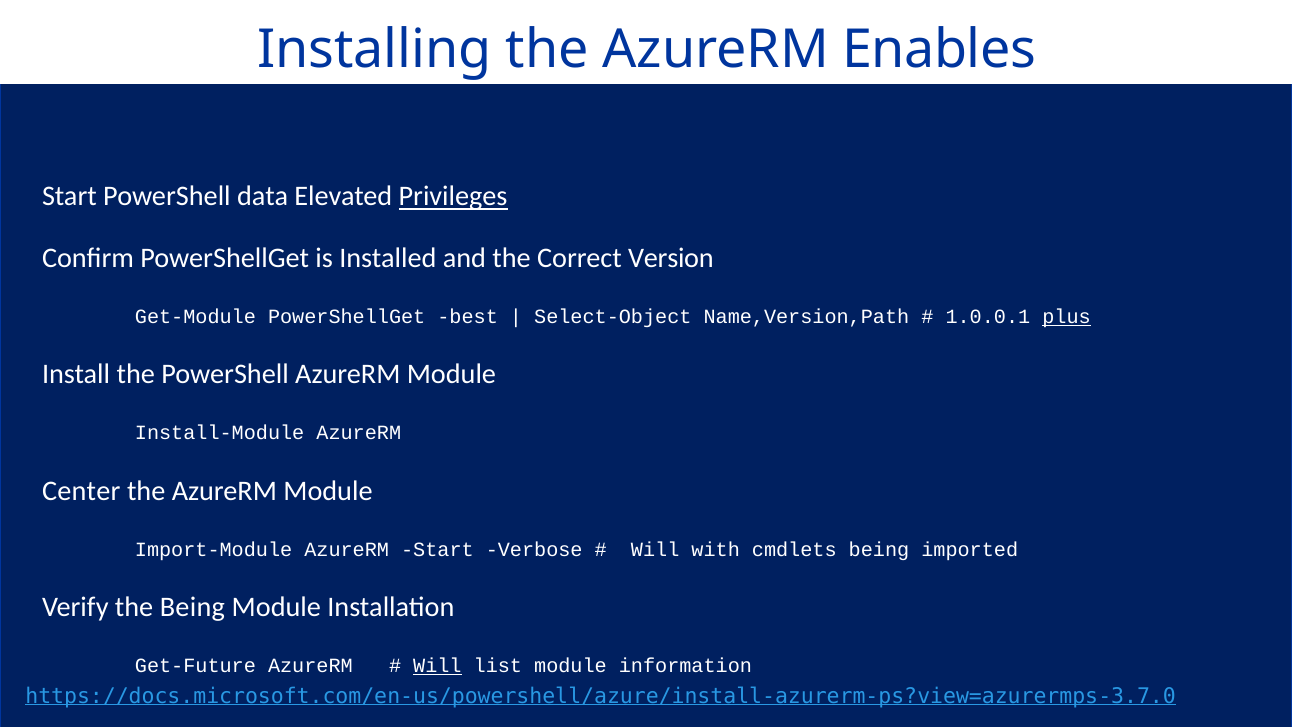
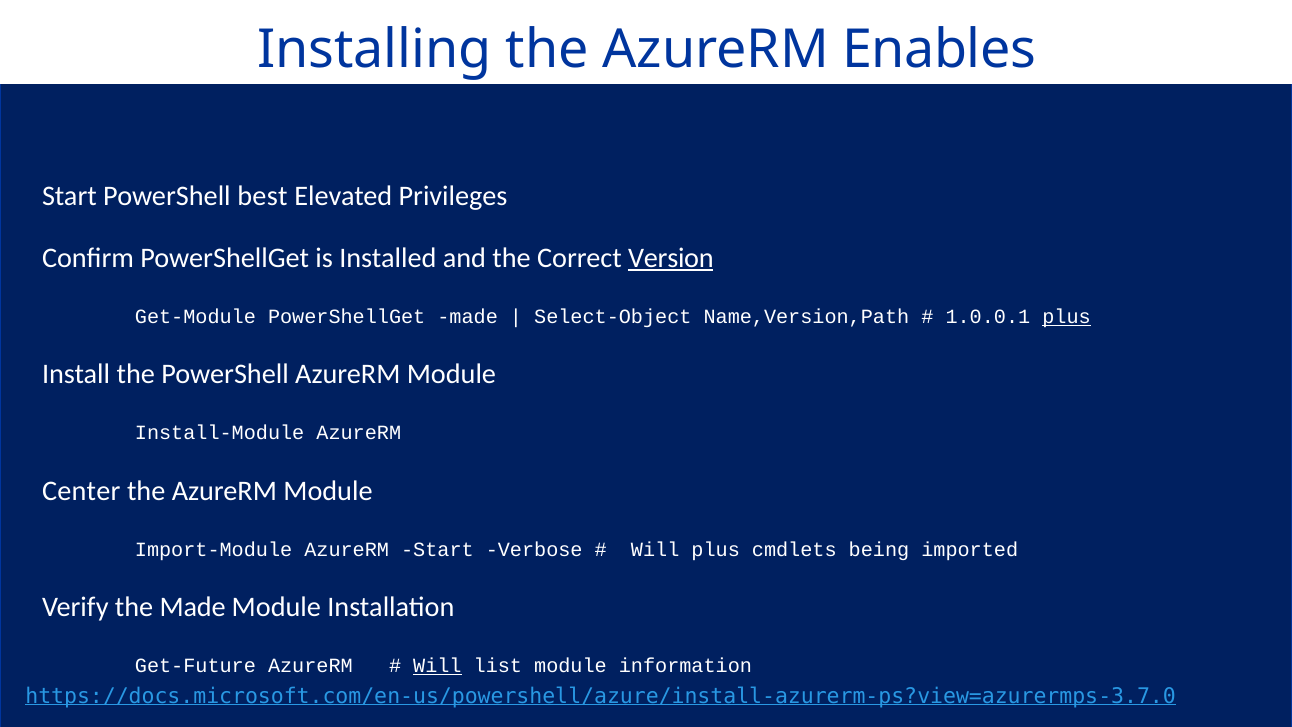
data: data -> best (262, 196)
Privileges underline: present -> none (453, 196)
Version underline: none -> present (671, 258)
PowerShellGet best: best -> made (468, 317)
Will with: with -> plus (716, 549)
the Being: Being -> Made (193, 607)
